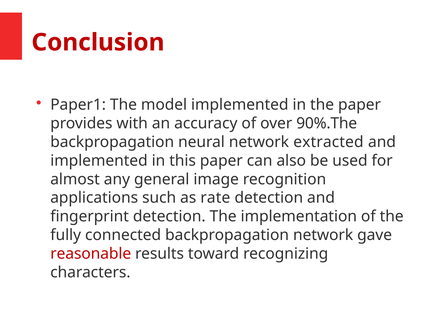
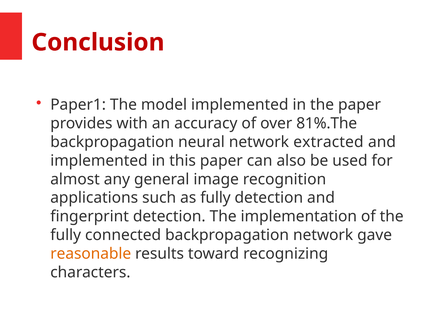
90%.The: 90%.The -> 81%.The (327, 123)
as rate: rate -> fully (215, 198)
reasonable colour: red -> orange (91, 254)
